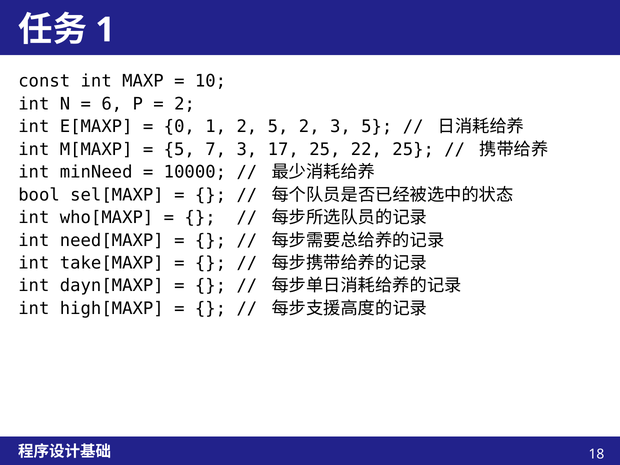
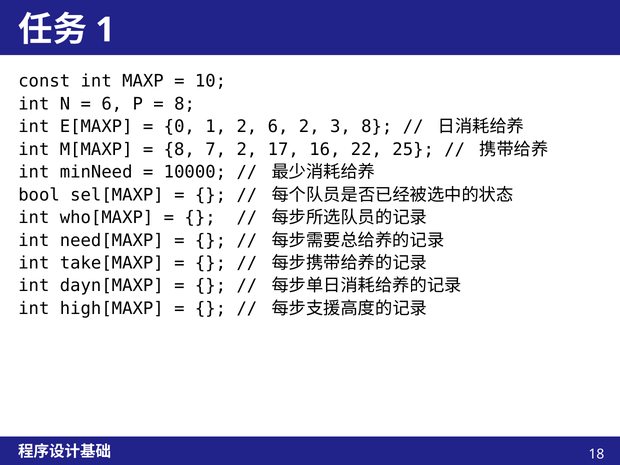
2: 2 -> 8 (185, 104)
2 5: 5 -> 6 (278, 127)
3 5: 5 -> 8 (377, 127)
5: 5 -> 8 (179, 149)
7 3: 3 -> 2 (247, 149)
17 25: 25 -> 16 (325, 149)
